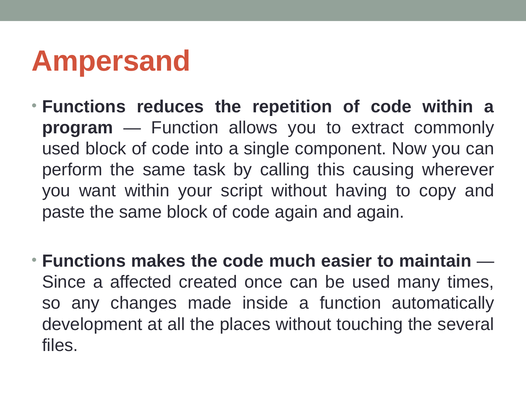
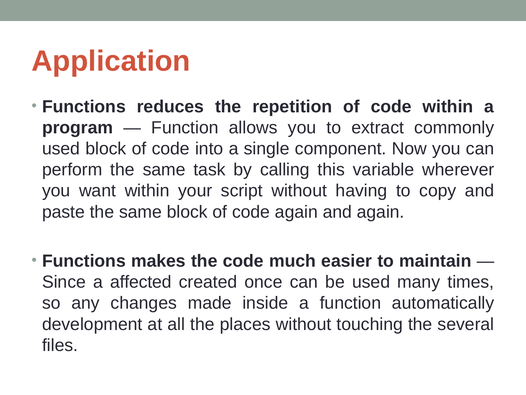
Ampersand: Ampersand -> Application (111, 61)
causing: causing -> variable (384, 170)
